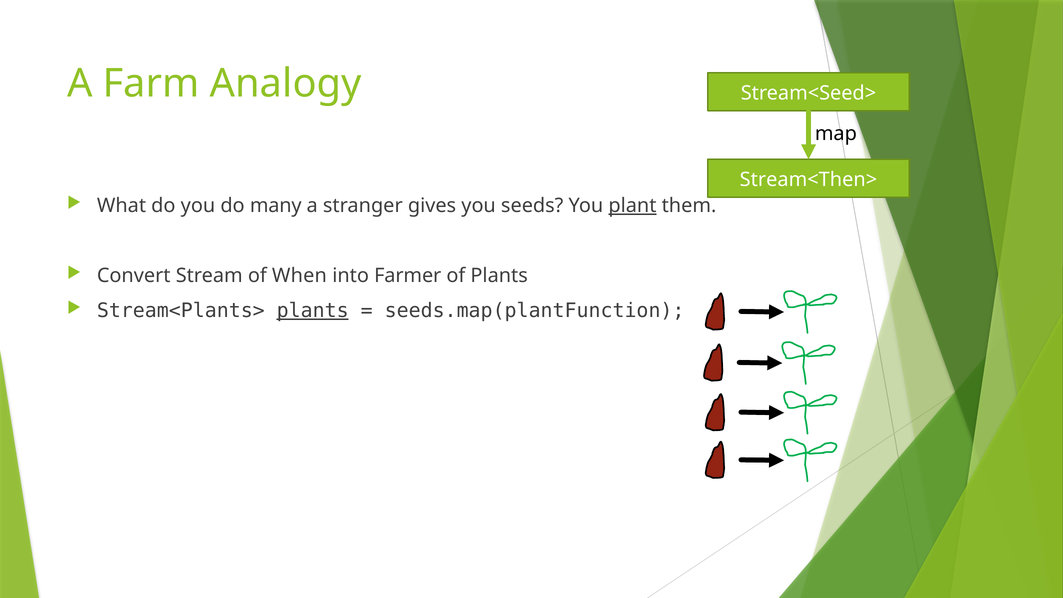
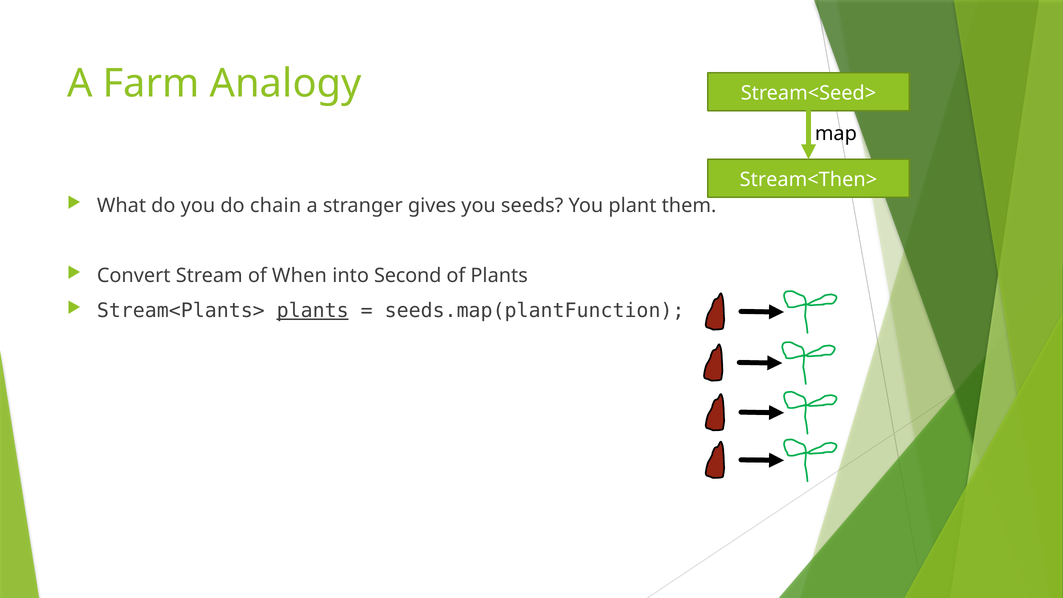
many: many -> chain (276, 206)
plant underline: present -> none (632, 206)
Farmer: Farmer -> Second (408, 276)
